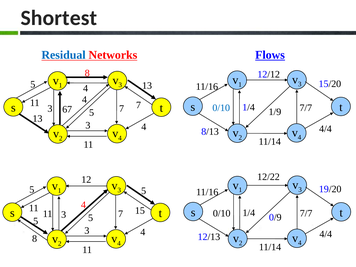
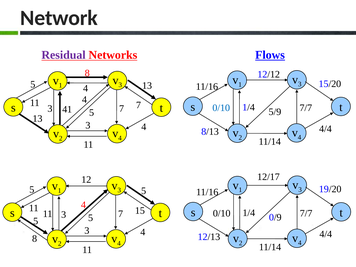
Shortest: Shortest -> Network (59, 18)
Residual colour: blue -> purple (64, 55)
67: 67 -> 41 (67, 109)
1/9: 1/9 -> 5/9 (275, 112)
12/22: 12/22 -> 12/17 (268, 177)
